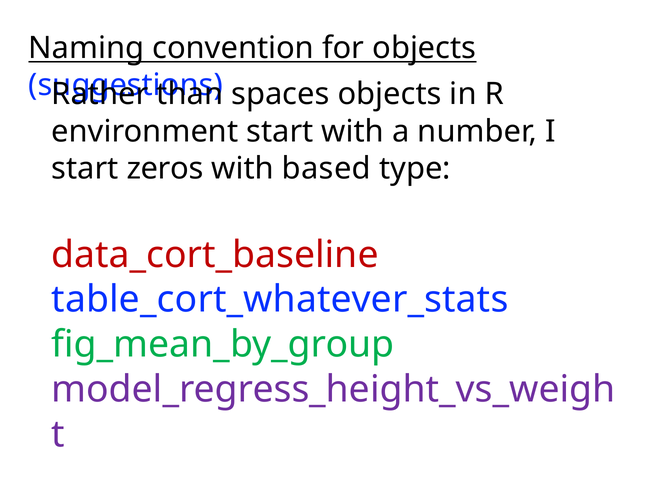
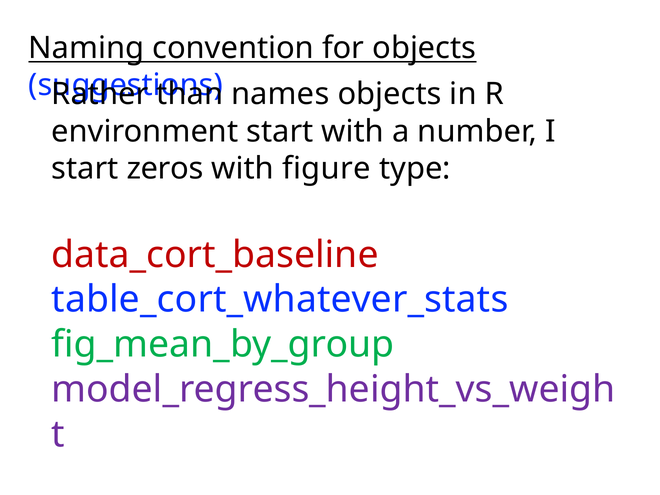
spaces: spaces -> names (280, 94)
based: based -> figure (326, 168)
